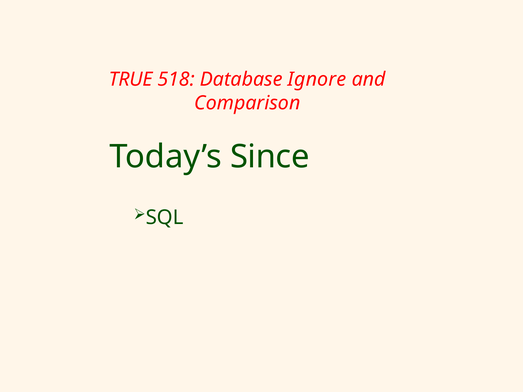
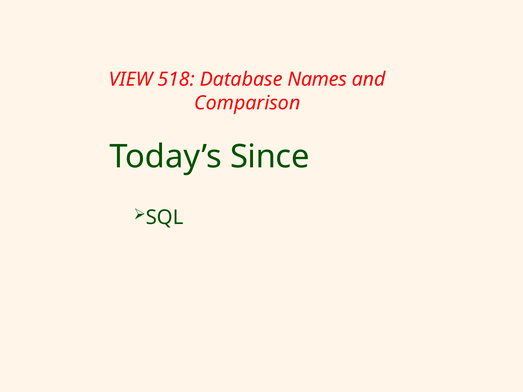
TRUE: TRUE -> VIEW (131, 80)
Ignore: Ignore -> Names (317, 80)
